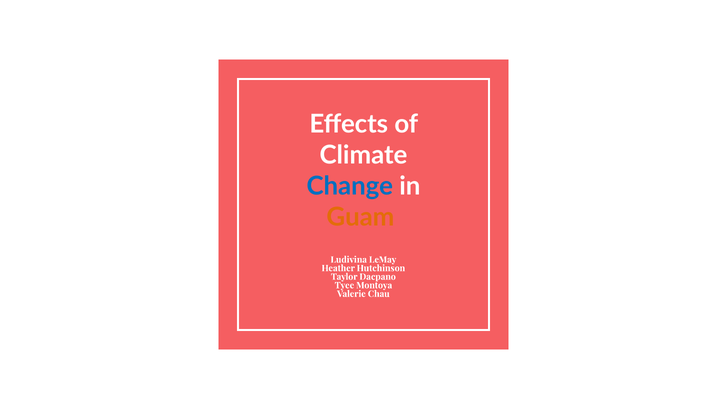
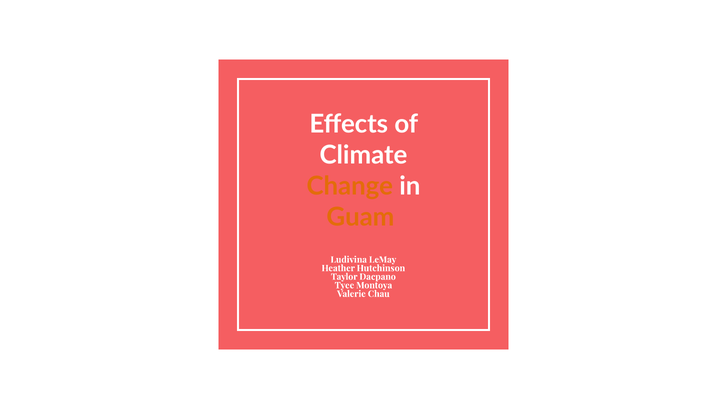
Change colour: blue -> orange (350, 186)
